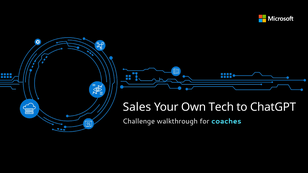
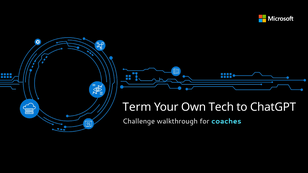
Sales: Sales -> Term (137, 107)
